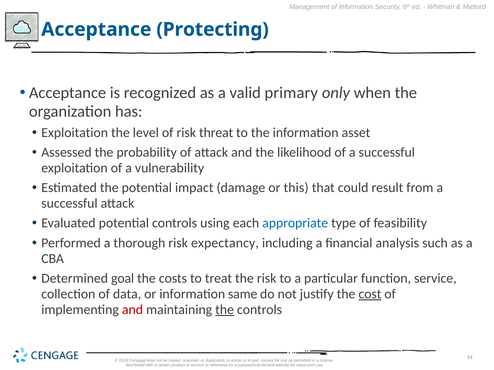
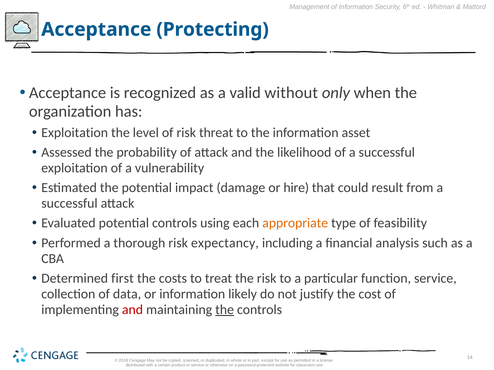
primary: primary -> without (291, 93)
this: this -> hire (296, 188)
appropriate colour: blue -> orange (295, 223)
goal: goal -> first (122, 279)
same: same -> likely (243, 294)
cost underline: present -> none (370, 294)
